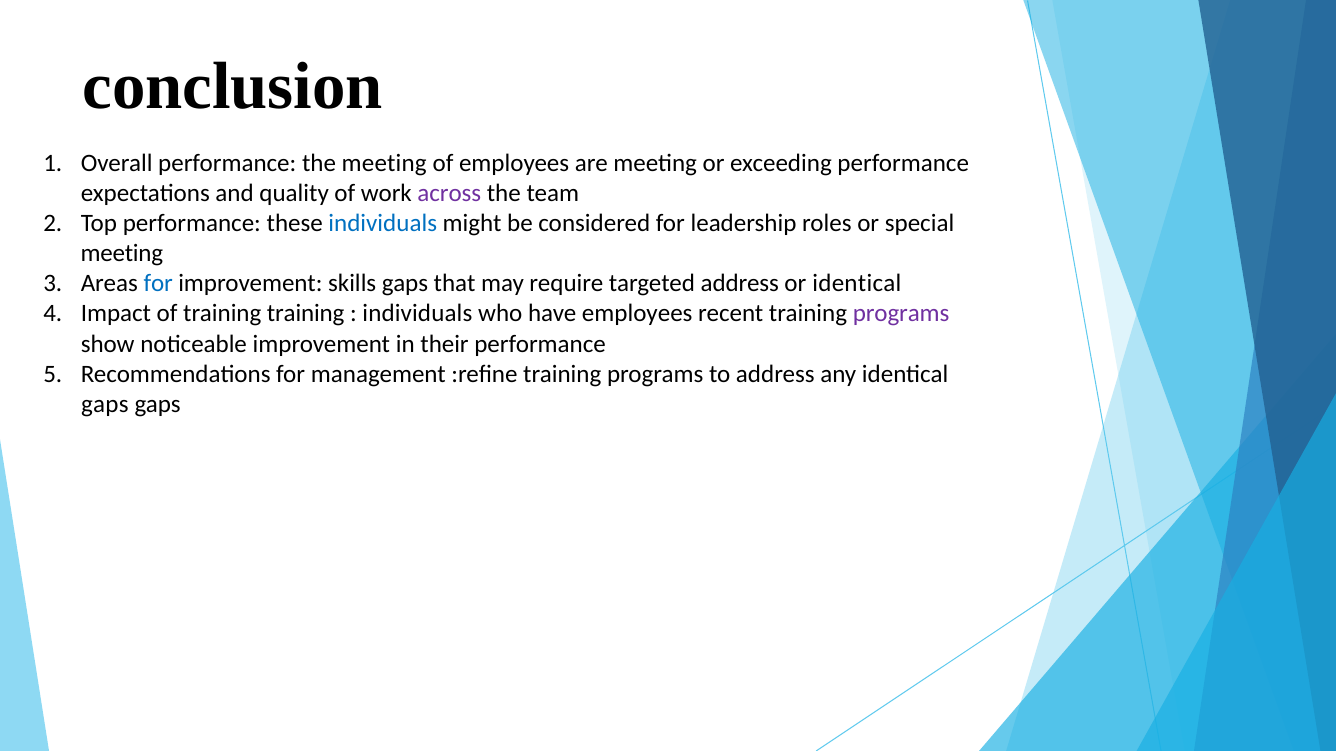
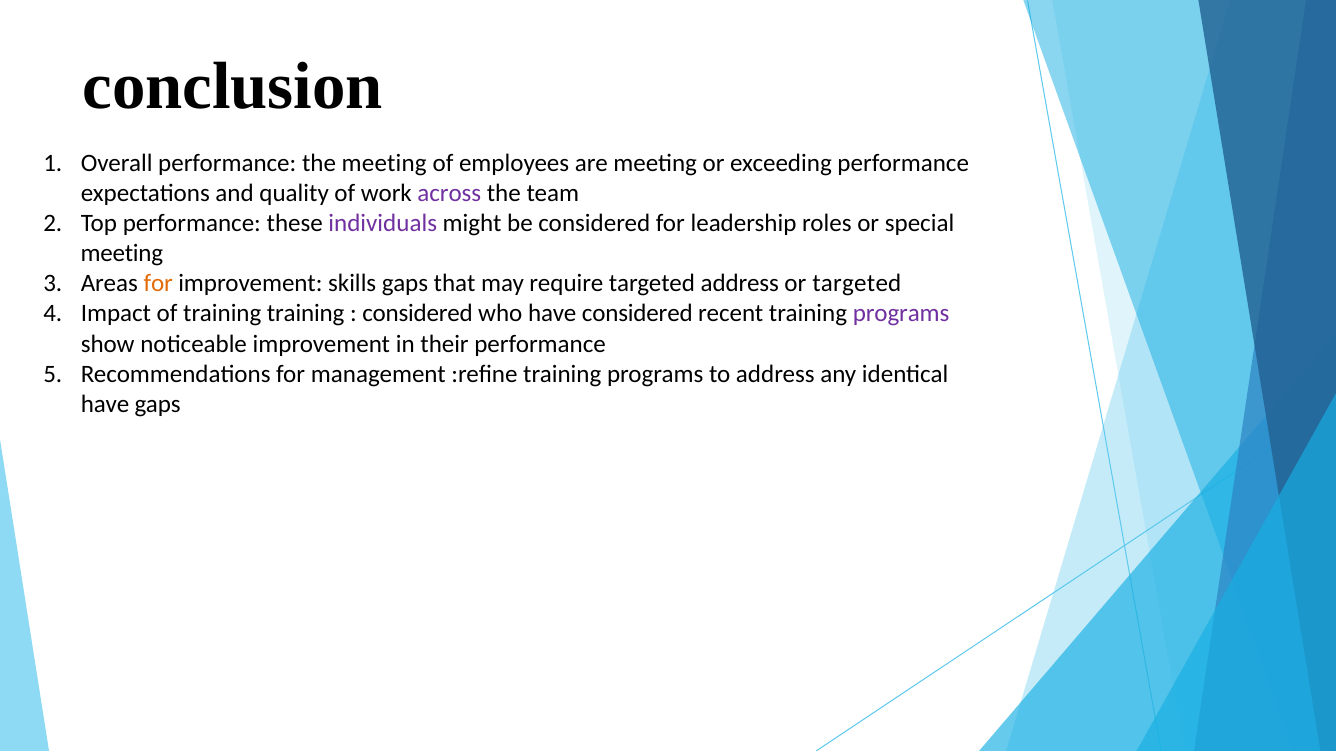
individuals colour: blue -> purple (383, 224)
for colour: blue -> orange (158, 284)
or identical: identical -> targeted (857, 284)
individuals: individuals -> considered (418, 314)
have employees: employees -> considered (637, 314)
gaps: gaps -> have (105, 404)
